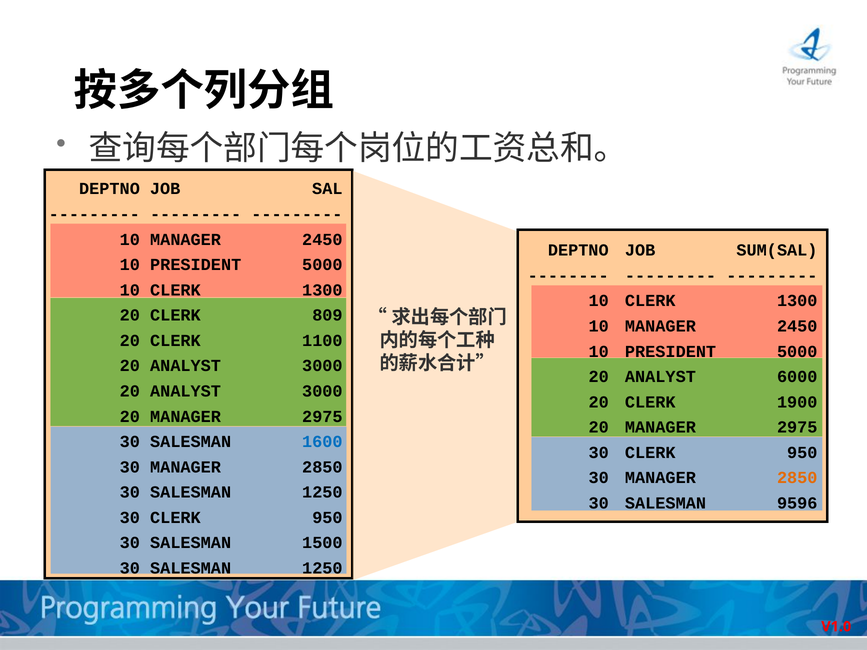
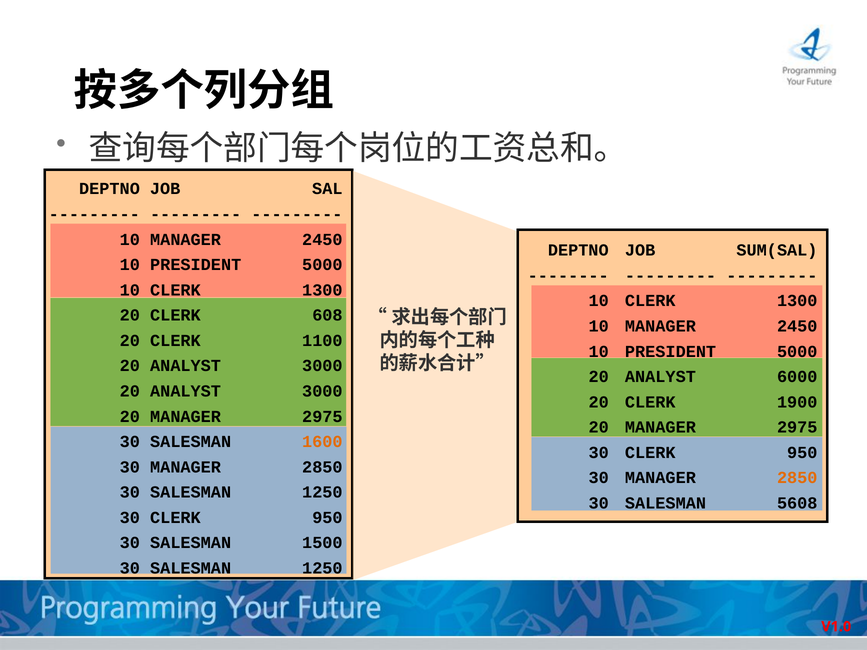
809: 809 -> 608 (327, 315)
1600 colour: blue -> orange (322, 442)
9596: 9596 -> 5608 (797, 503)
